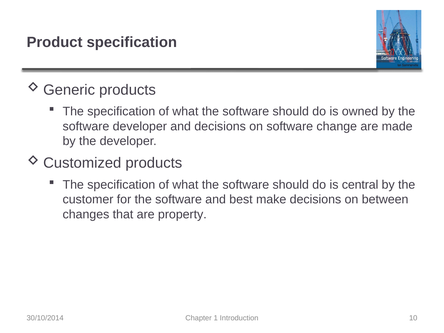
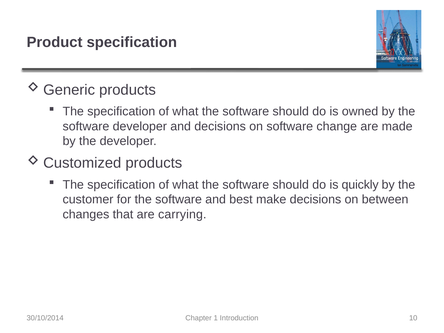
central: central -> quickly (360, 185)
property: property -> carrying (182, 214)
